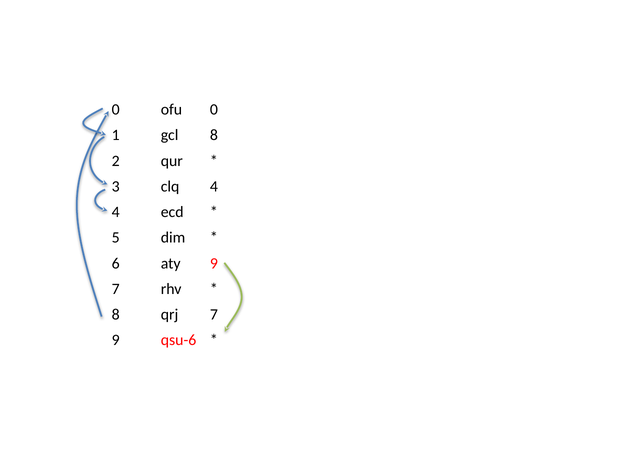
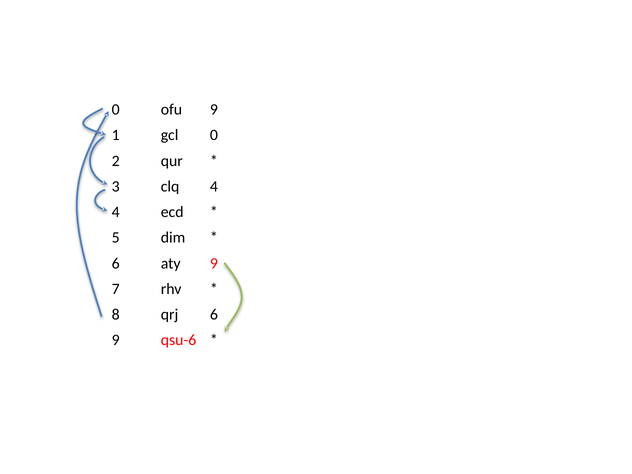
ofu 0: 0 -> 9 (214, 110)
gcl 8: 8 -> 0 (214, 135)
qrj 7: 7 -> 6 (214, 315)
